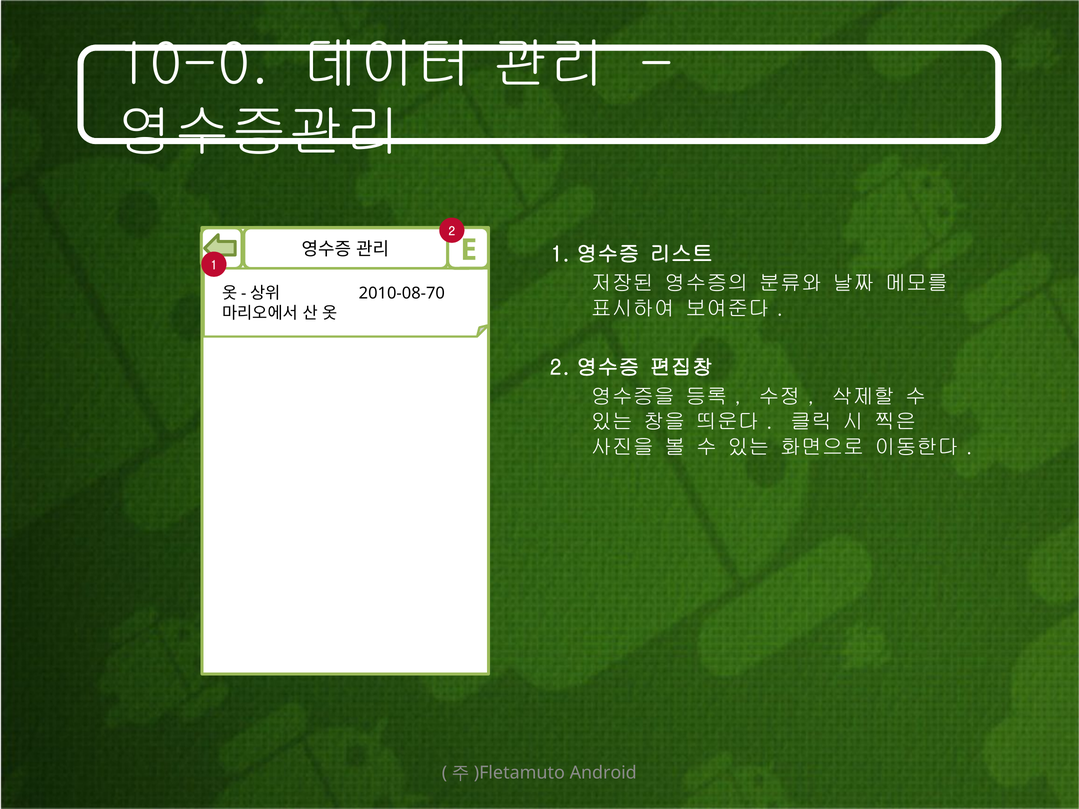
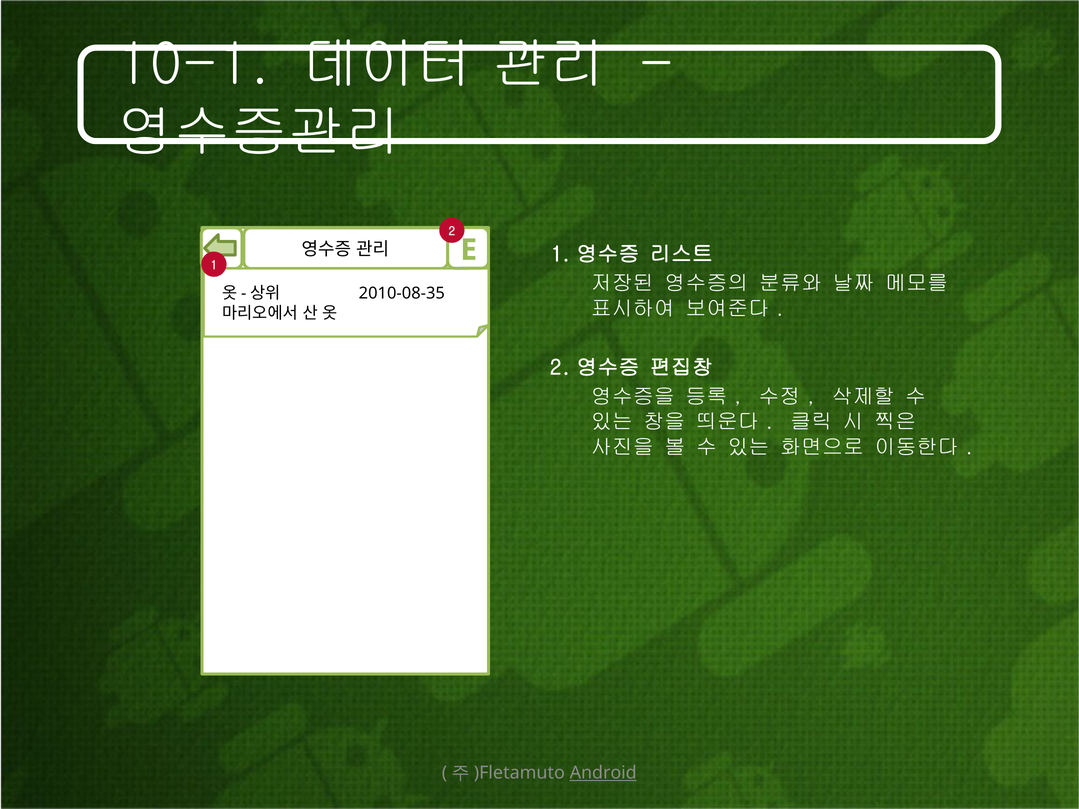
10-0: 10-0 -> 10-1 (193, 64)
2010-08-70: 2010-08-70 -> 2010-08-35 (402, 293)
Android underline: none -> present (603, 773)
